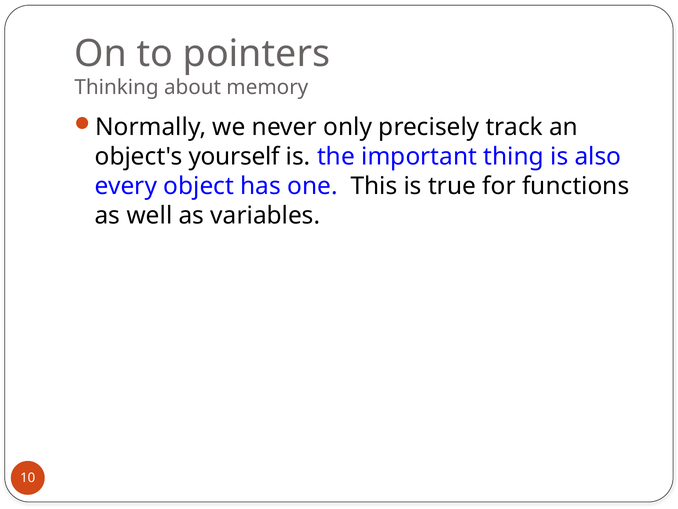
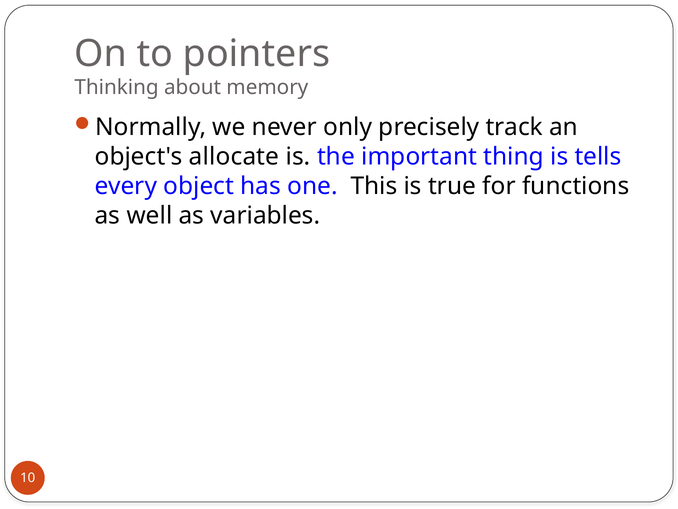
yourself: yourself -> allocate (234, 157)
also: also -> tells (598, 157)
